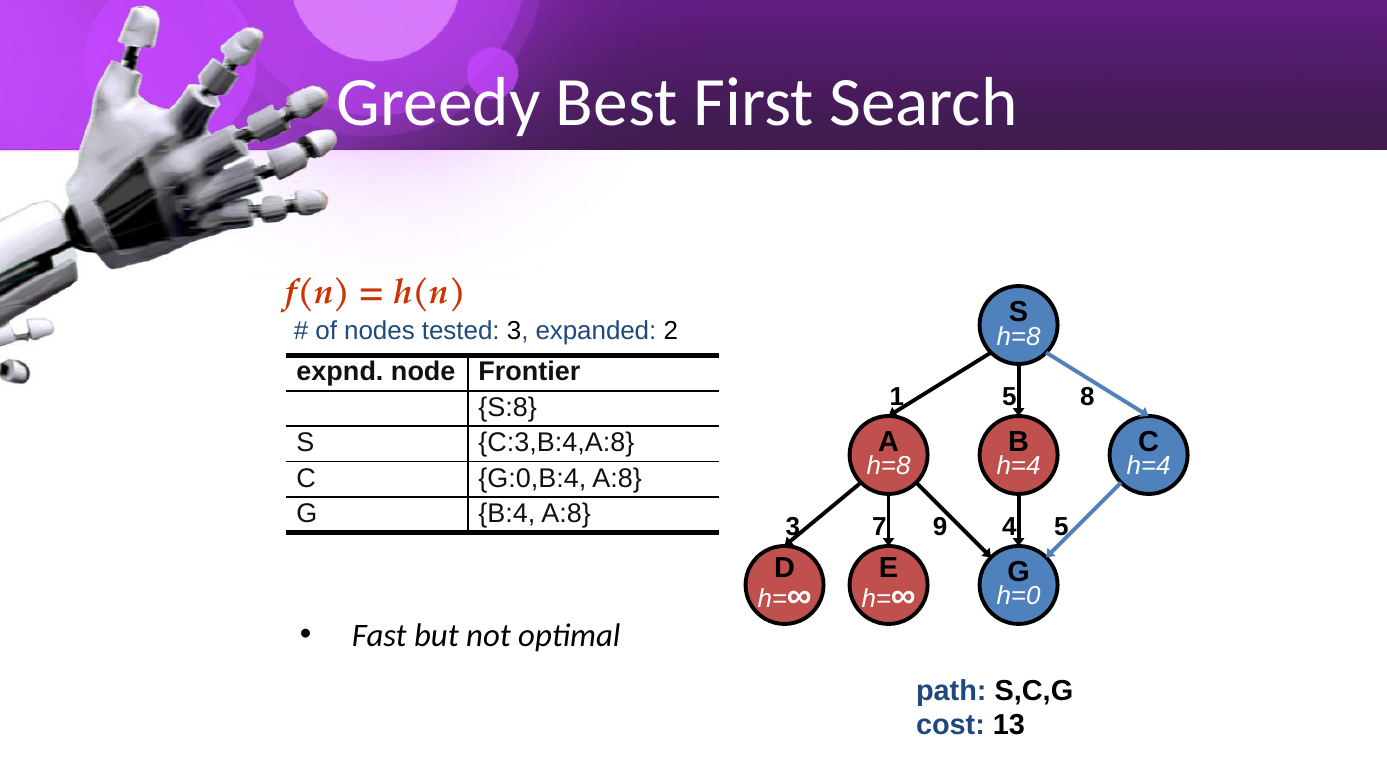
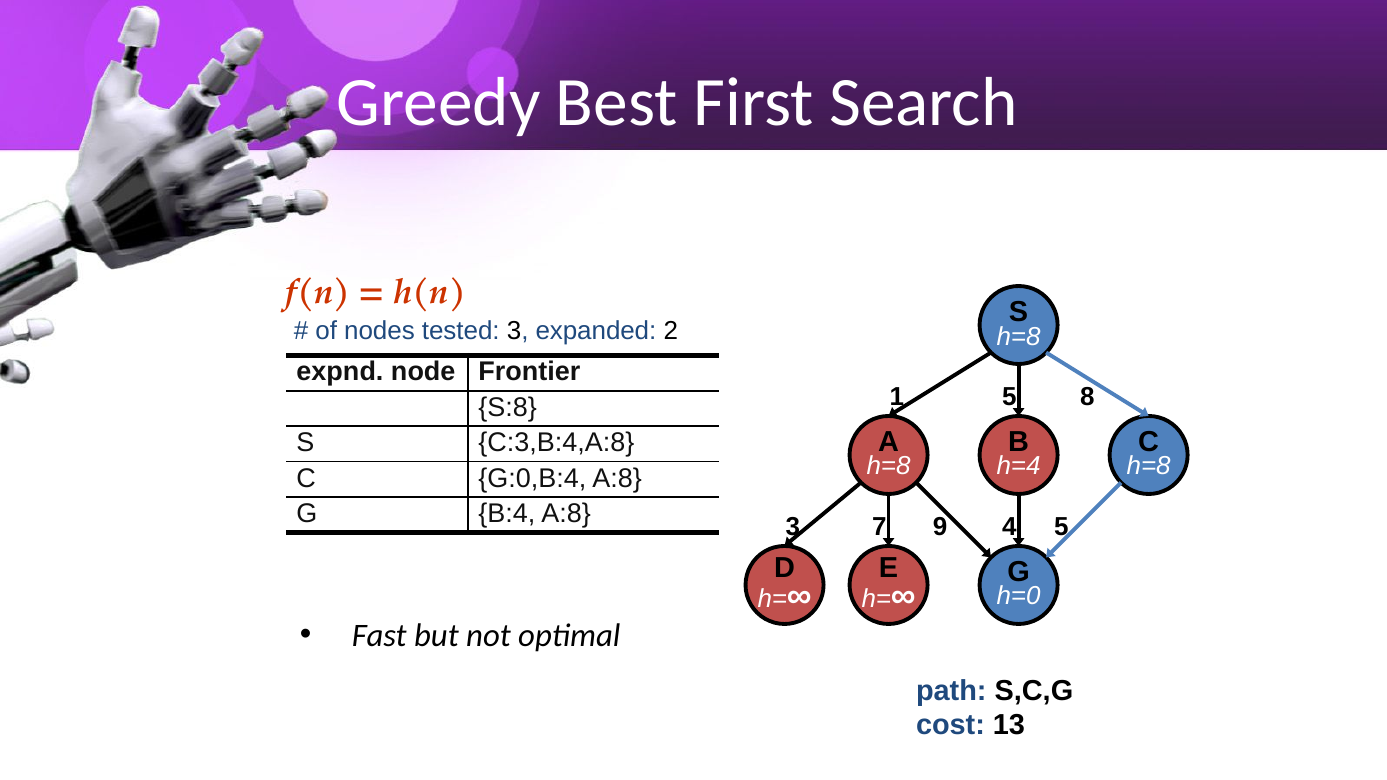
h=4: h=4 -> h=8 (1149, 467)
